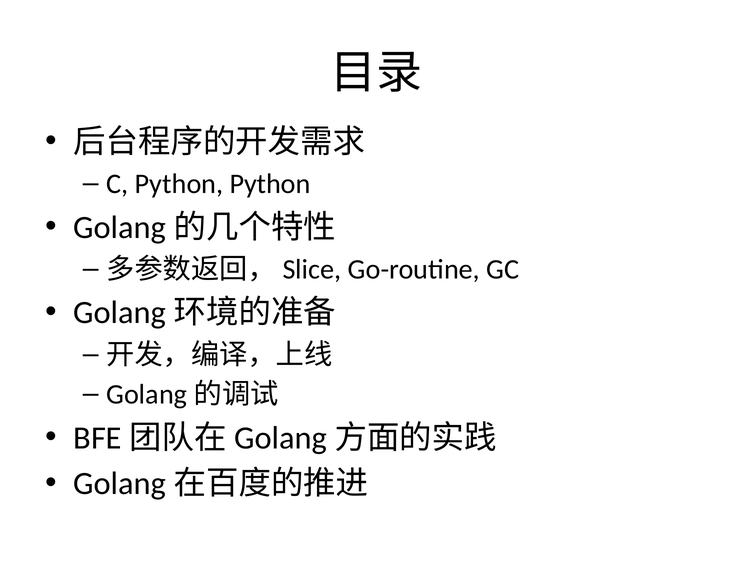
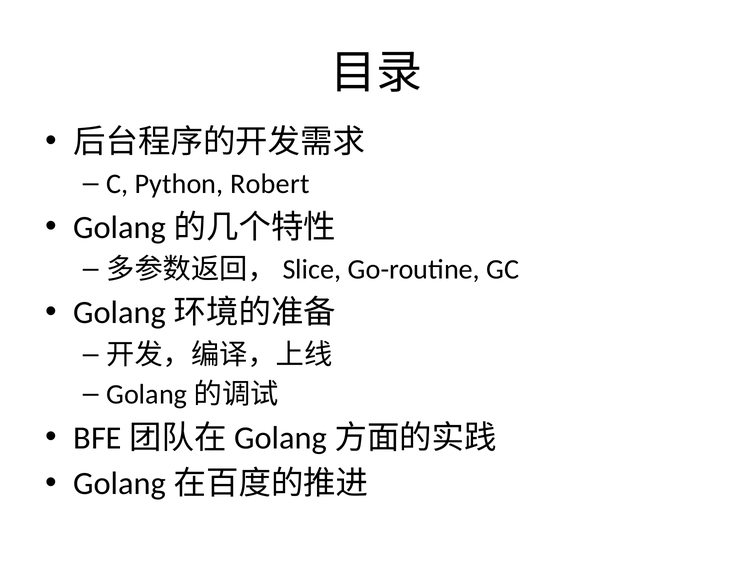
Python Python: Python -> Robert (270, 184)
